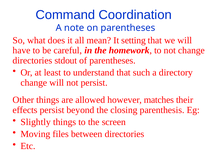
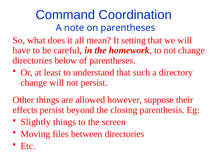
stdout: stdout -> below (66, 61)
matches: matches -> suppose (159, 100)
